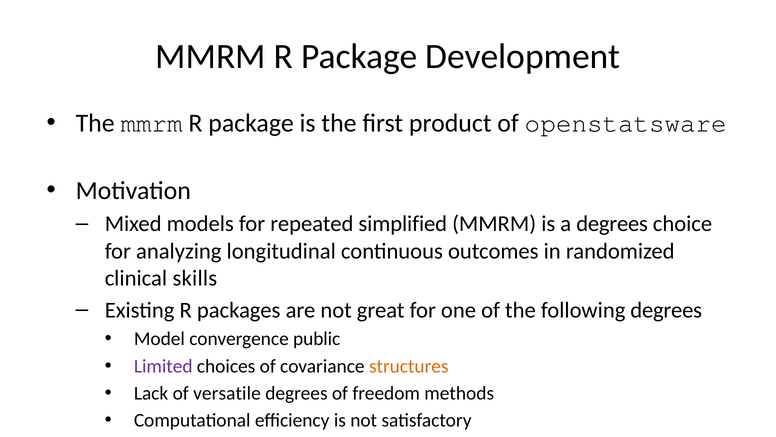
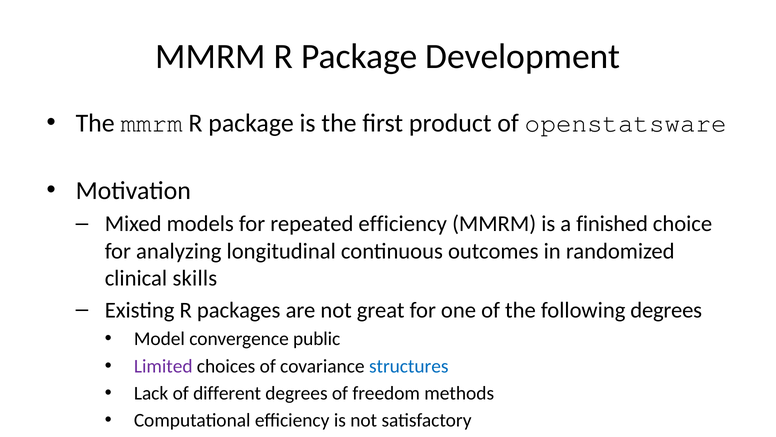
repeated simplified: simplified -> efficiency (403, 224)
a degrees: degrees -> finished (612, 224)
structures colour: orange -> blue (409, 366)
versatile: versatile -> different (227, 393)
